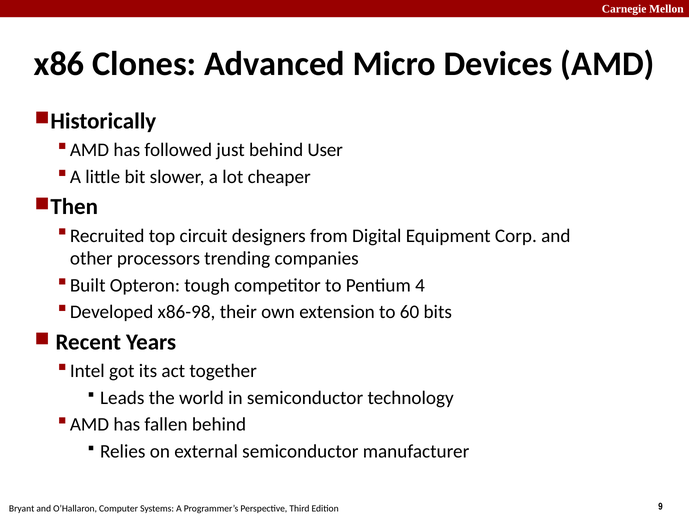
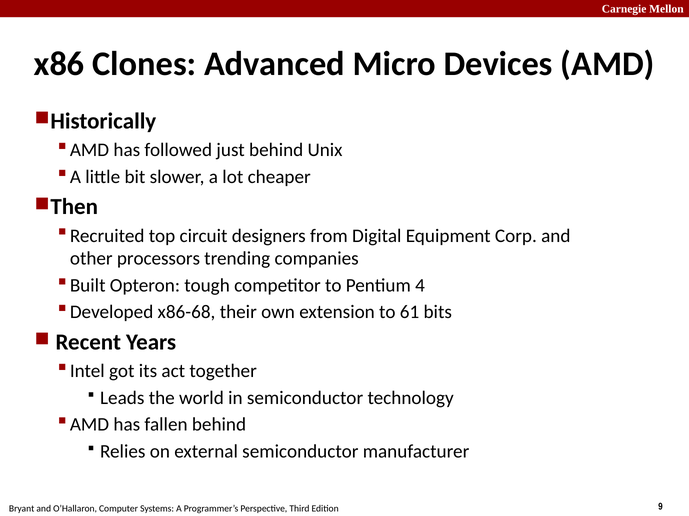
User: User -> Unix (325, 150)
x86-98: x86-98 -> x86-68 (186, 313)
60: 60 -> 61 (410, 313)
